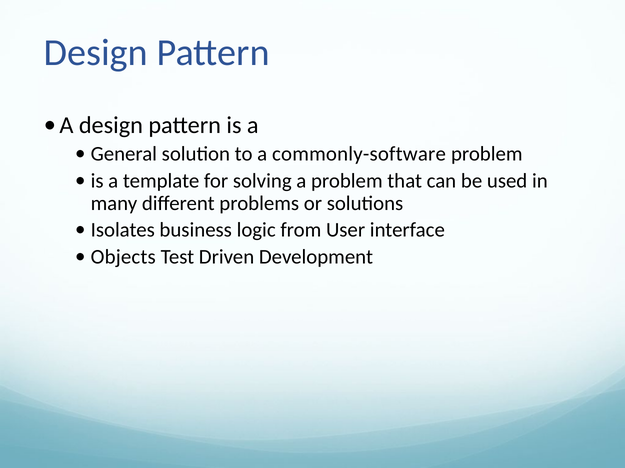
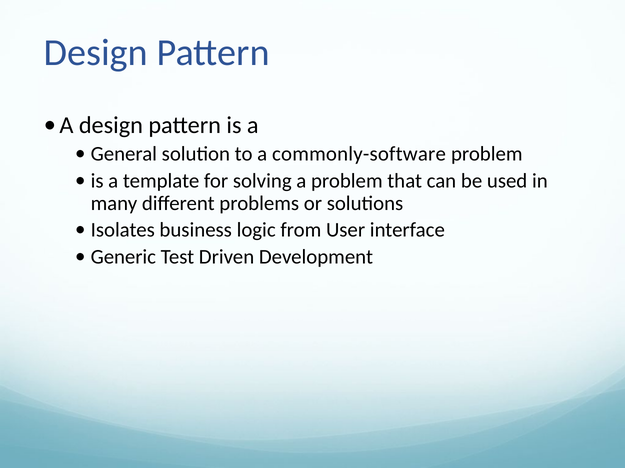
Objects: Objects -> Generic (123, 257)
